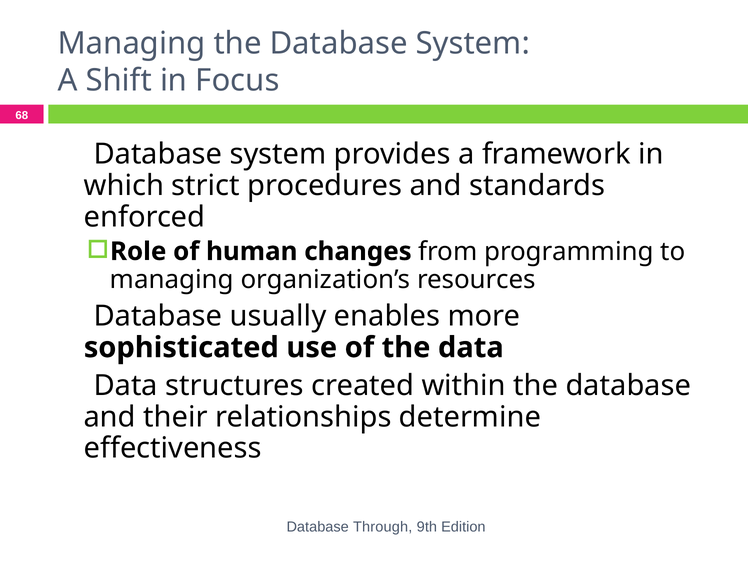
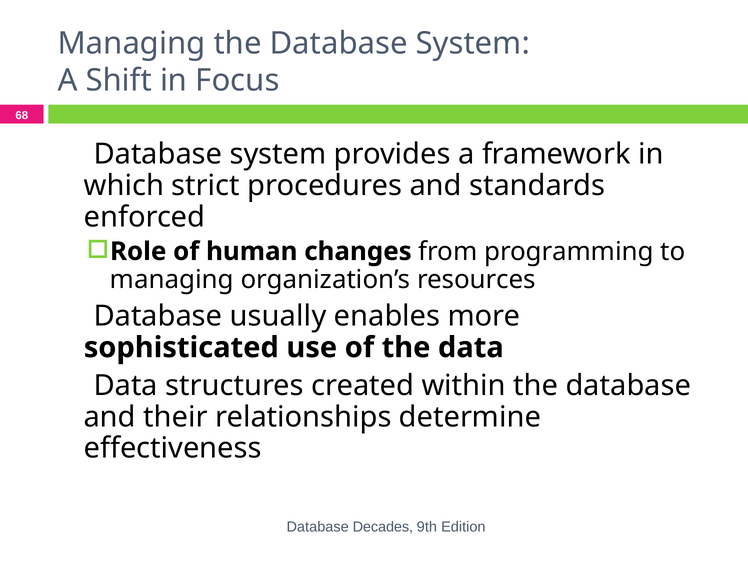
Through: Through -> Decades (383, 527)
